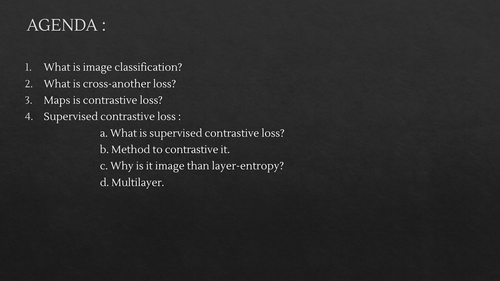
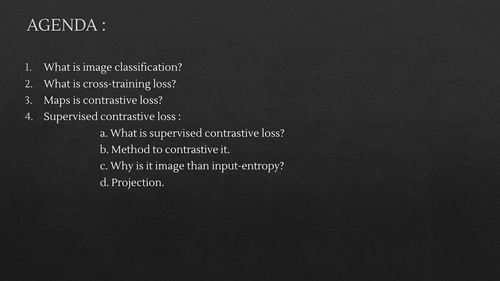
cross-another: cross-another -> cross-training (117, 84)
layer-entropy: layer-entropy -> input-entropy (248, 166)
Multilayer: Multilayer -> Projection (138, 183)
